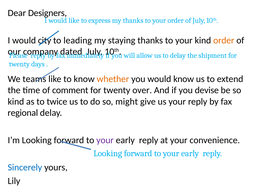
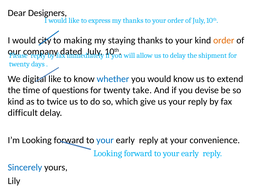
leading: leading -> making (78, 40)
teams: teams -> digital (34, 79)
whether colour: orange -> blue (113, 79)
comment: comment -> questions (70, 90)
over: over -> take (142, 90)
might: might -> which (127, 101)
regional: regional -> difficult (23, 113)
your colour: purple -> blue (105, 140)
